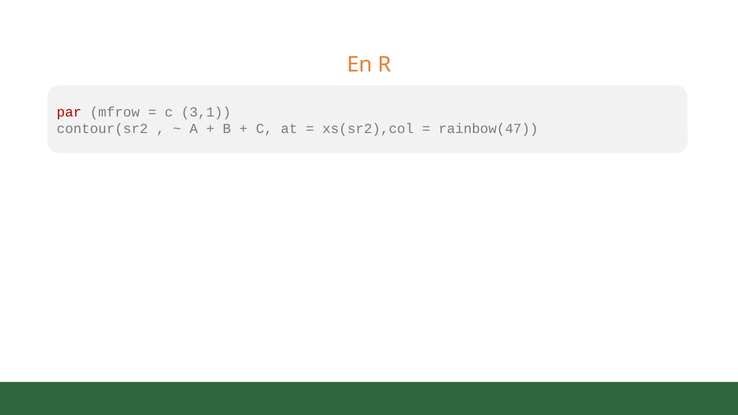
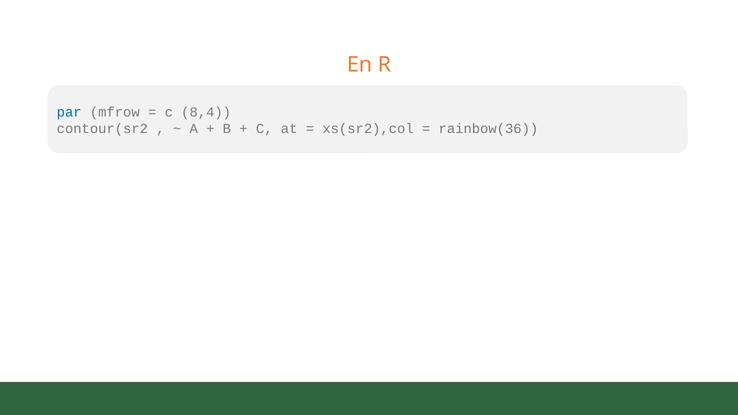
par colour: red -> blue (69, 112)
3,1: 3,1 -> 8,4 (206, 112)
rainbow(47: rainbow(47 -> rainbow(36 (488, 129)
